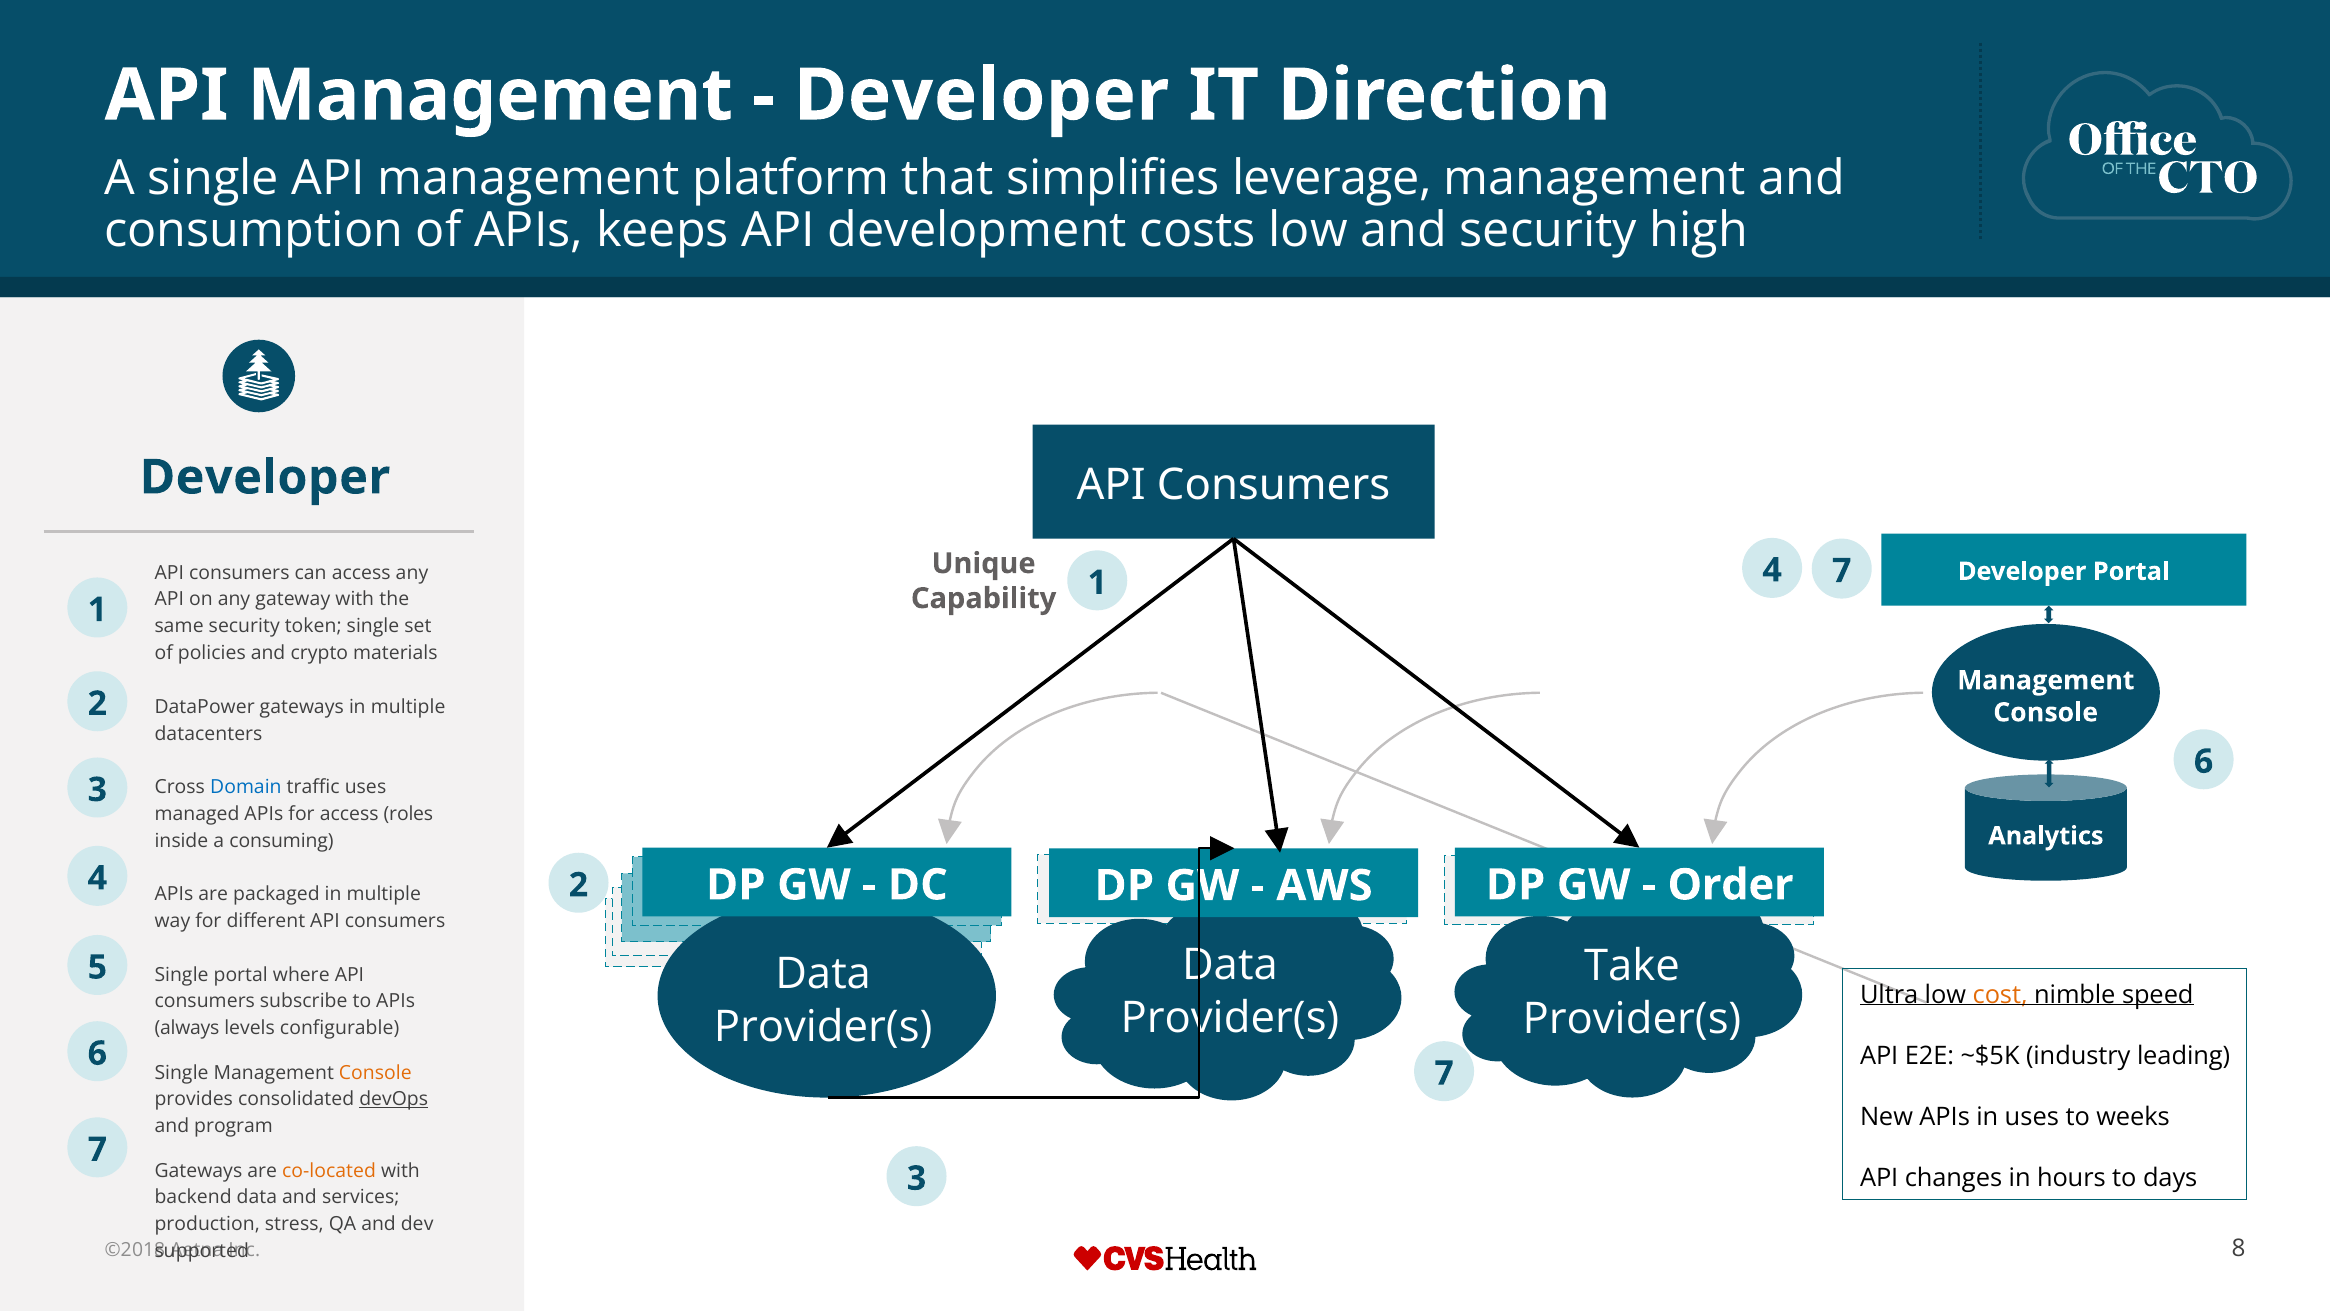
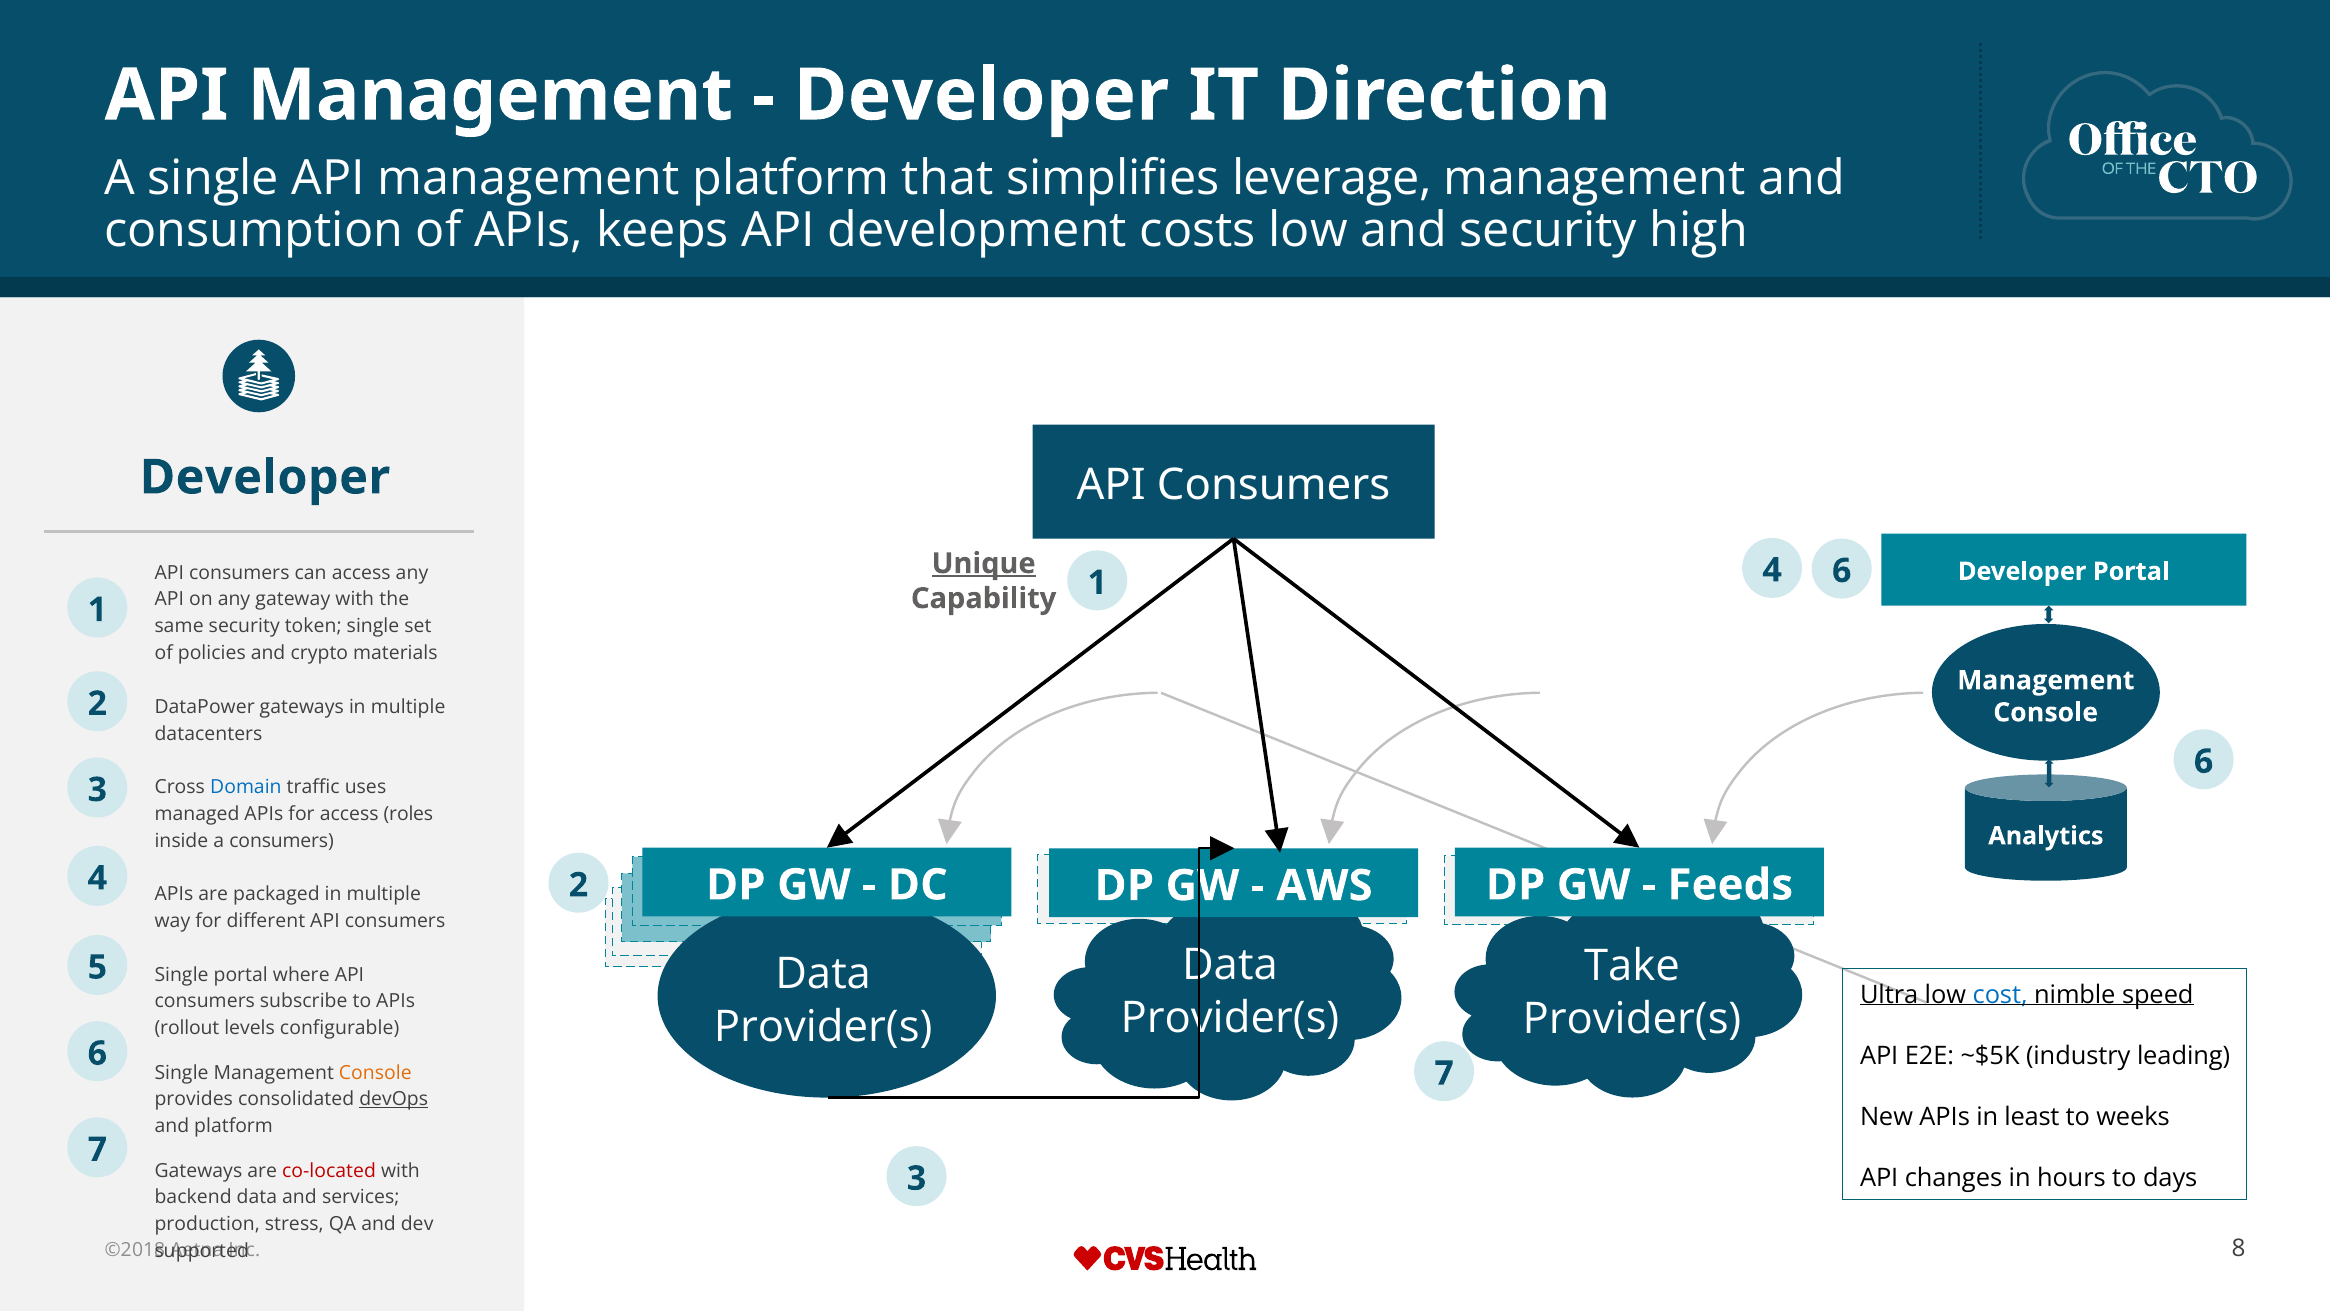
Unique underline: none -> present (984, 563)
4 7: 7 -> 6 (1842, 571)
a consuming: consuming -> consumers (282, 841)
Order: Order -> Feeds (1730, 885)
cost colour: orange -> blue (2000, 994)
always: always -> rollout (187, 1028)
in uses: uses -> least (2032, 1117)
and program: program -> platform (234, 1126)
co-located colour: orange -> red (329, 1170)
